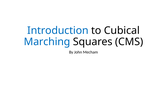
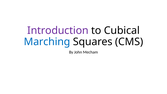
Introduction colour: blue -> purple (58, 30)
